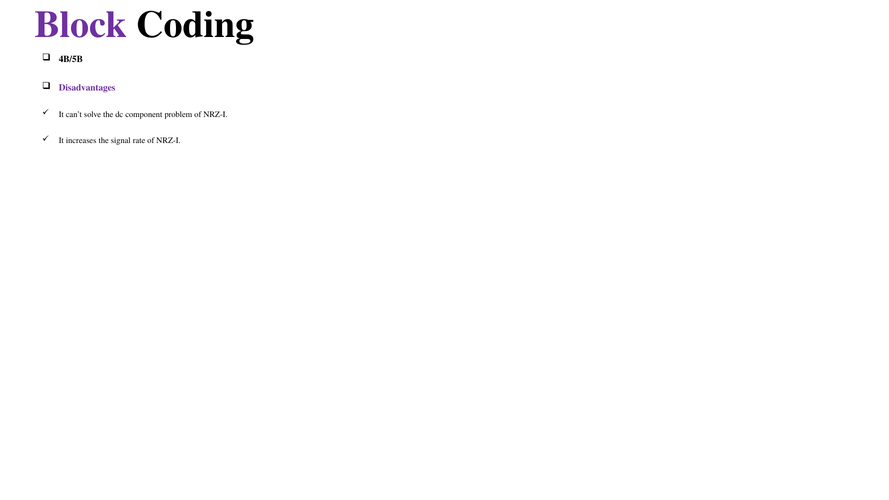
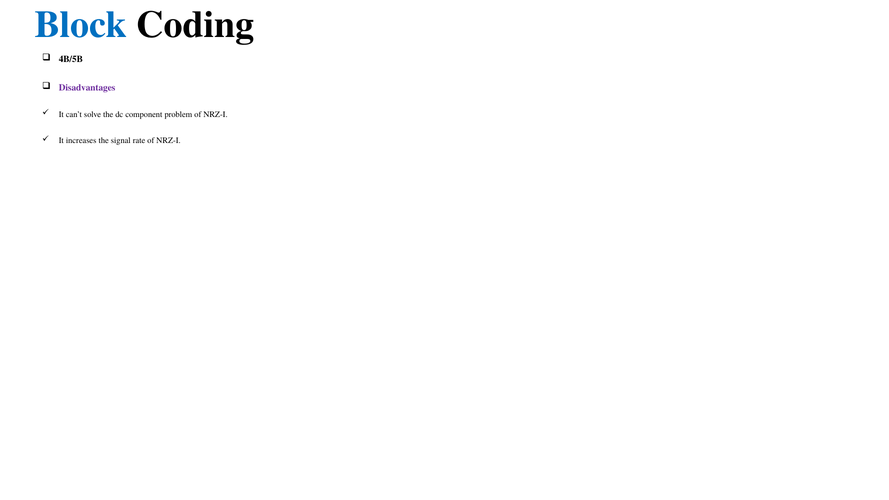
Block colour: purple -> blue (81, 25)
